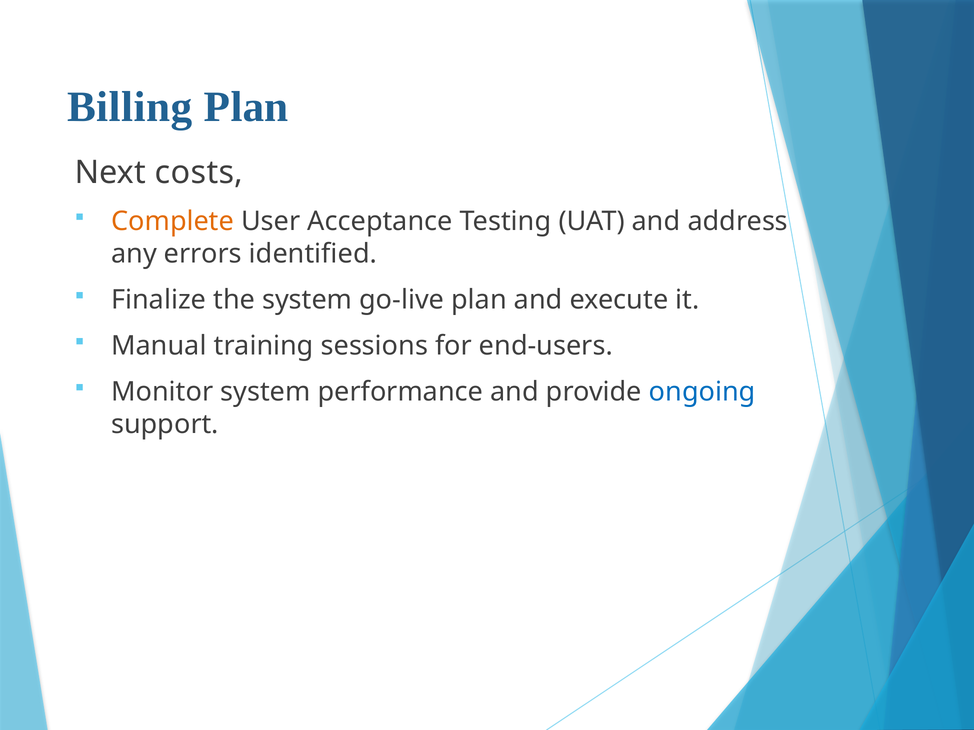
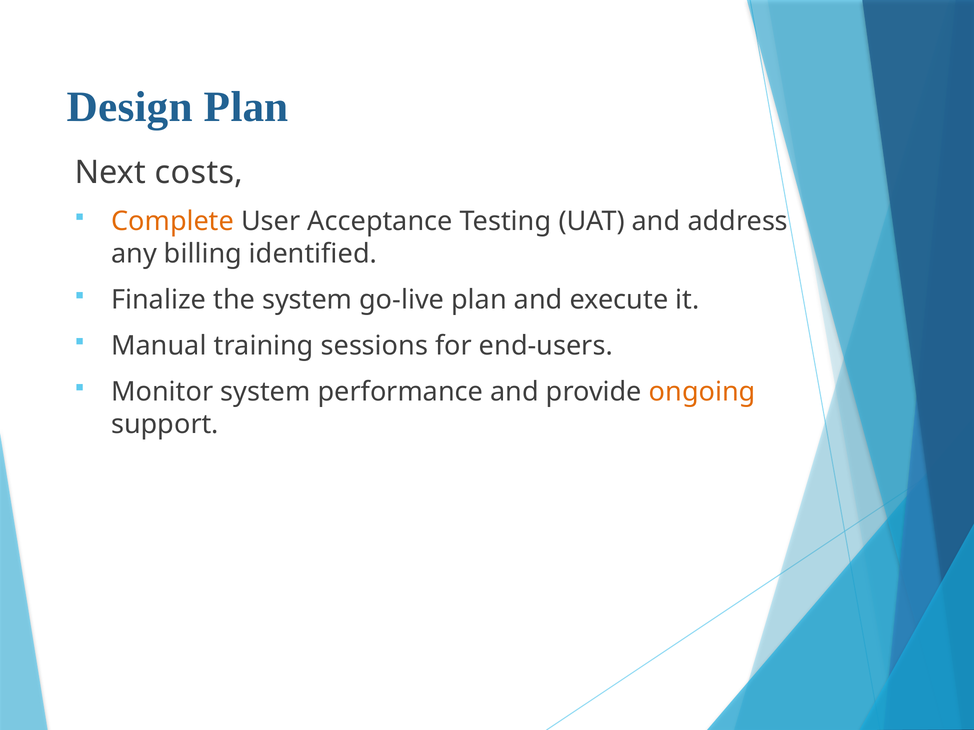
Billing: Billing -> Design (130, 107)
errors: errors -> billing (203, 254)
ongoing colour: blue -> orange (702, 392)
